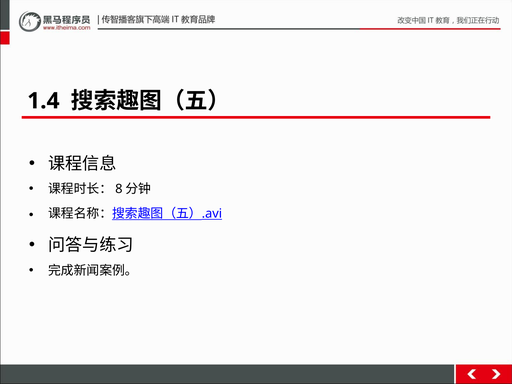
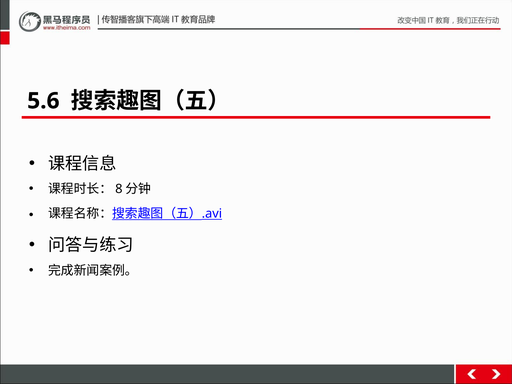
1.4: 1.4 -> 5.6 (43, 101)
